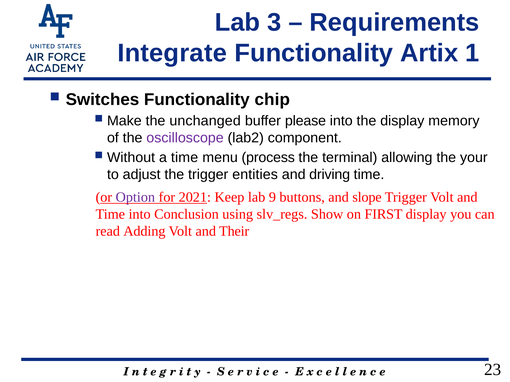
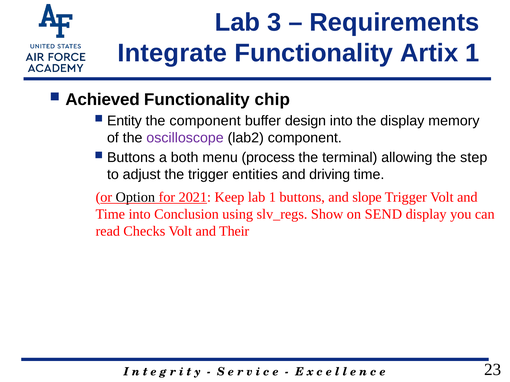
Switches: Switches -> Achieved (103, 100)
Make: Make -> Entity (124, 121)
the unchanged: unchanged -> component (205, 121)
please: please -> design (305, 121)
Without: Without -> Buttons (131, 158)
a time: time -> both (185, 158)
your: your -> step (474, 158)
Option colour: purple -> black (135, 197)
lab 9: 9 -> 1 (272, 197)
FIRST: FIRST -> SEND (383, 214)
Adding: Adding -> Checks (144, 231)
